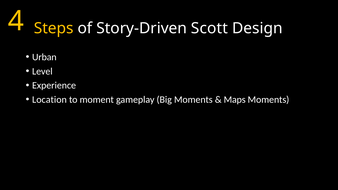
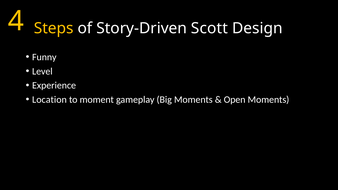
Urban: Urban -> Funny (44, 57)
Maps: Maps -> Open (235, 100)
